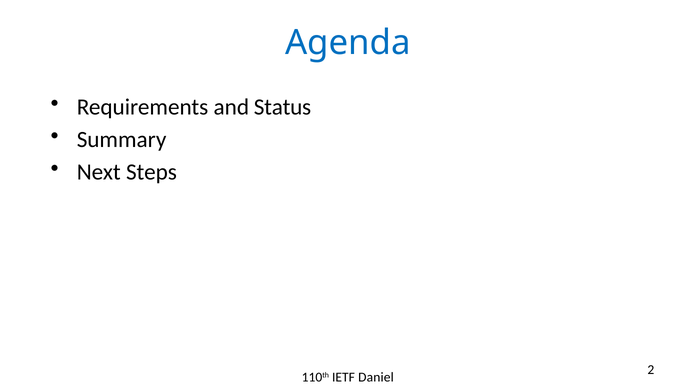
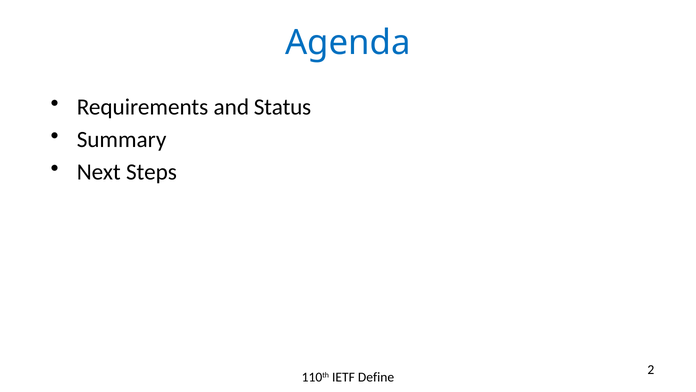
Daniel: Daniel -> Define (376, 377)
